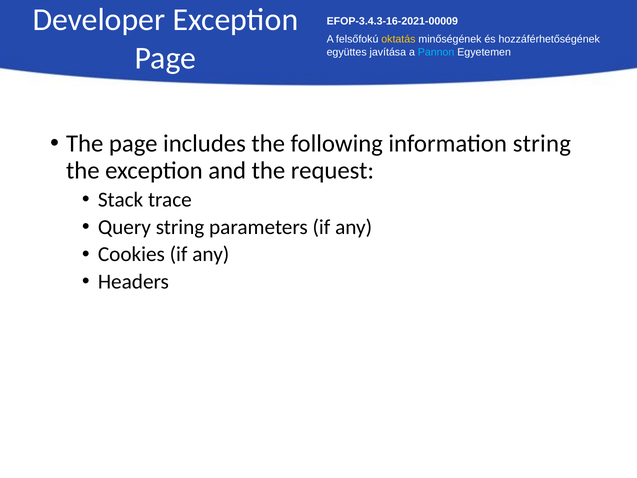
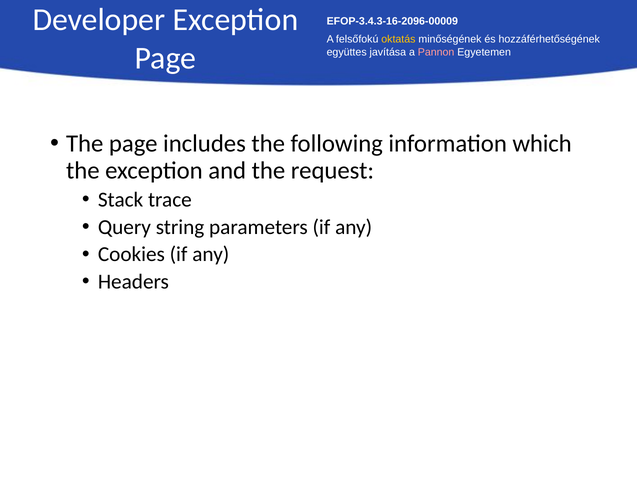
EFOP-3.4.3-16-2021-00009: EFOP-3.4.3-16-2021-00009 -> EFOP-3.4.3-16-2096-00009 (392, 21)
Pannon colour: light blue -> pink (436, 52)
information string: string -> which (542, 144)
